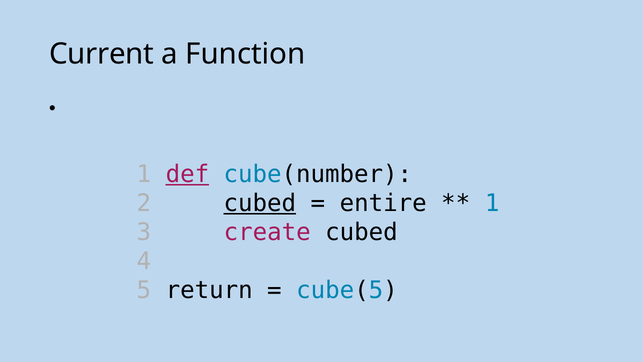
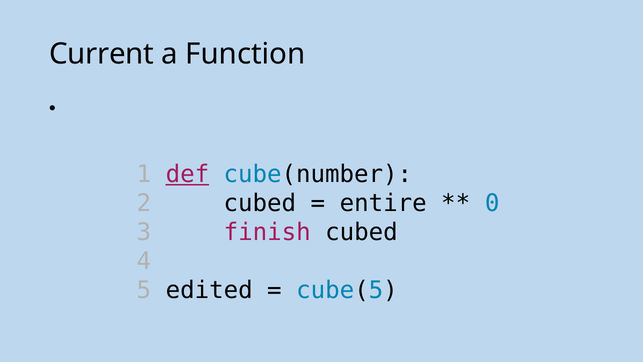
cubed underline: present -> none (260, 203)
1: 1 -> 0 (492, 203)
create: create -> finish (267, 232)
return: return -> edited (209, 290)
